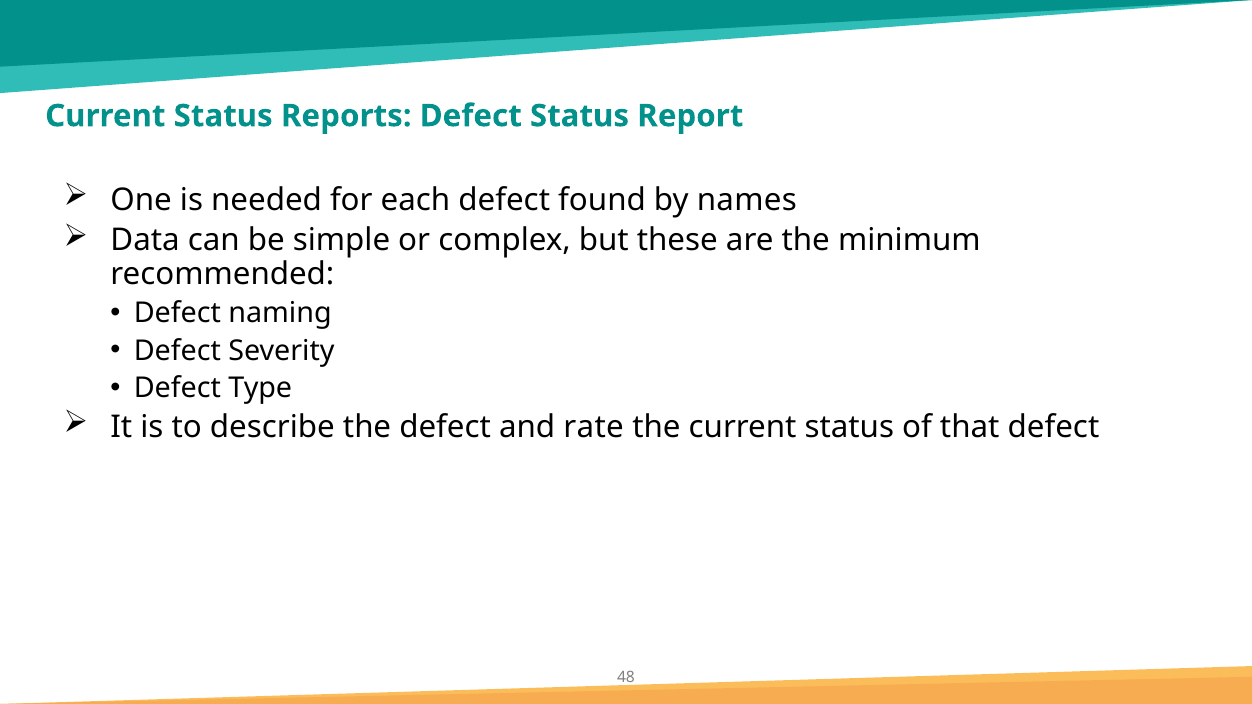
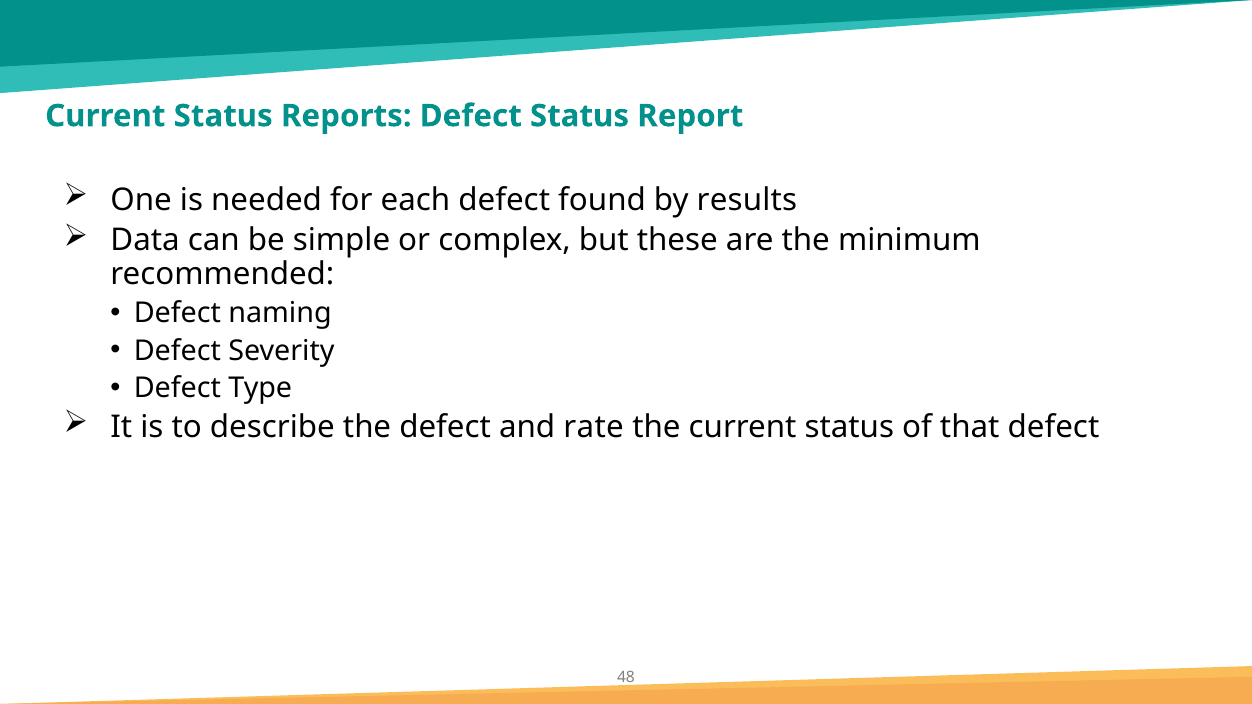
names: names -> results (747, 200)
